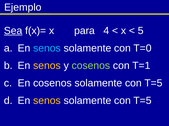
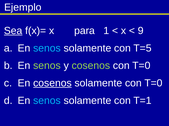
4: 4 -> 1 (106, 31)
5: 5 -> 9 (141, 31)
T=0: T=0 -> T=5 (142, 48)
senos colour: yellow -> light green (47, 66)
T=1: T=1 -> T=0 (141, 66)
cosenos underline: none -> present (52, 84)
T=5: T=5 -> T=0 (153, 84)
senos colour: yellow -> light blue (47, 101)
T=5: T=5 -> T=1 (142, 101)
